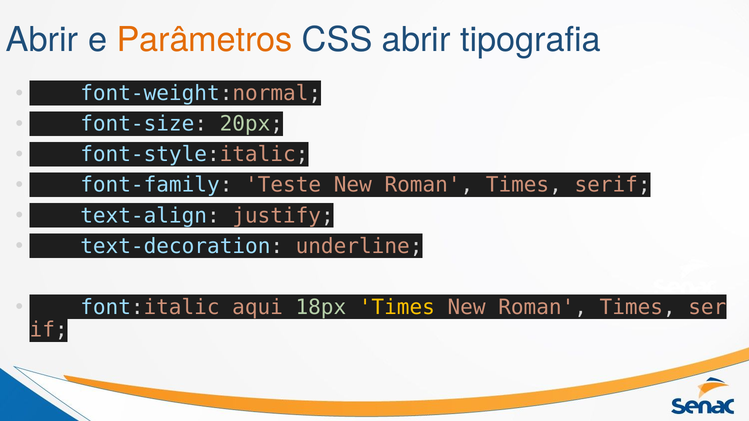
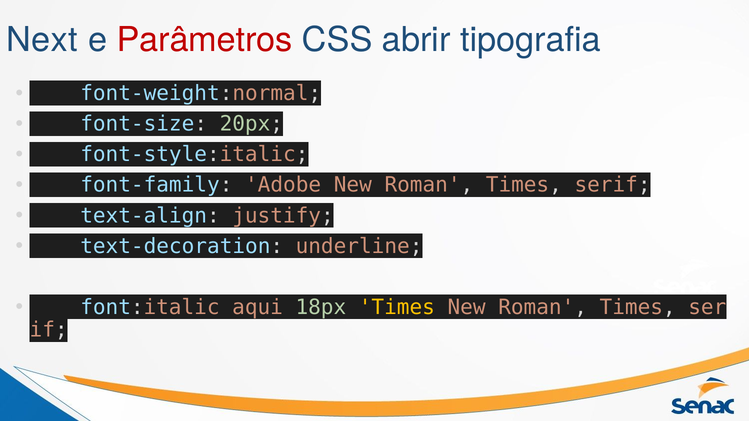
Abrir: Abrir -> Next (42, 40)
Parâmetros colour: orange -> red (205, 40)
Teste: Teste -> Adobe (283, 185)
